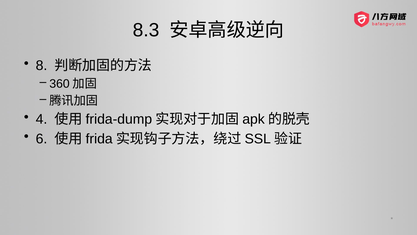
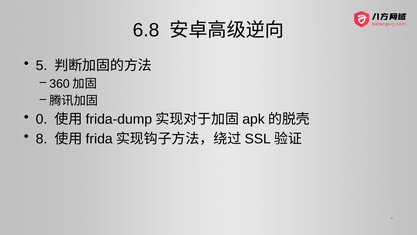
8.3: 8.3 -> 6.8 (146, 30)
8: 8 -> 5 (41, 66)
4: 4 -> 0 (41, 119)
6: 6 -> 8 (41, 139)
